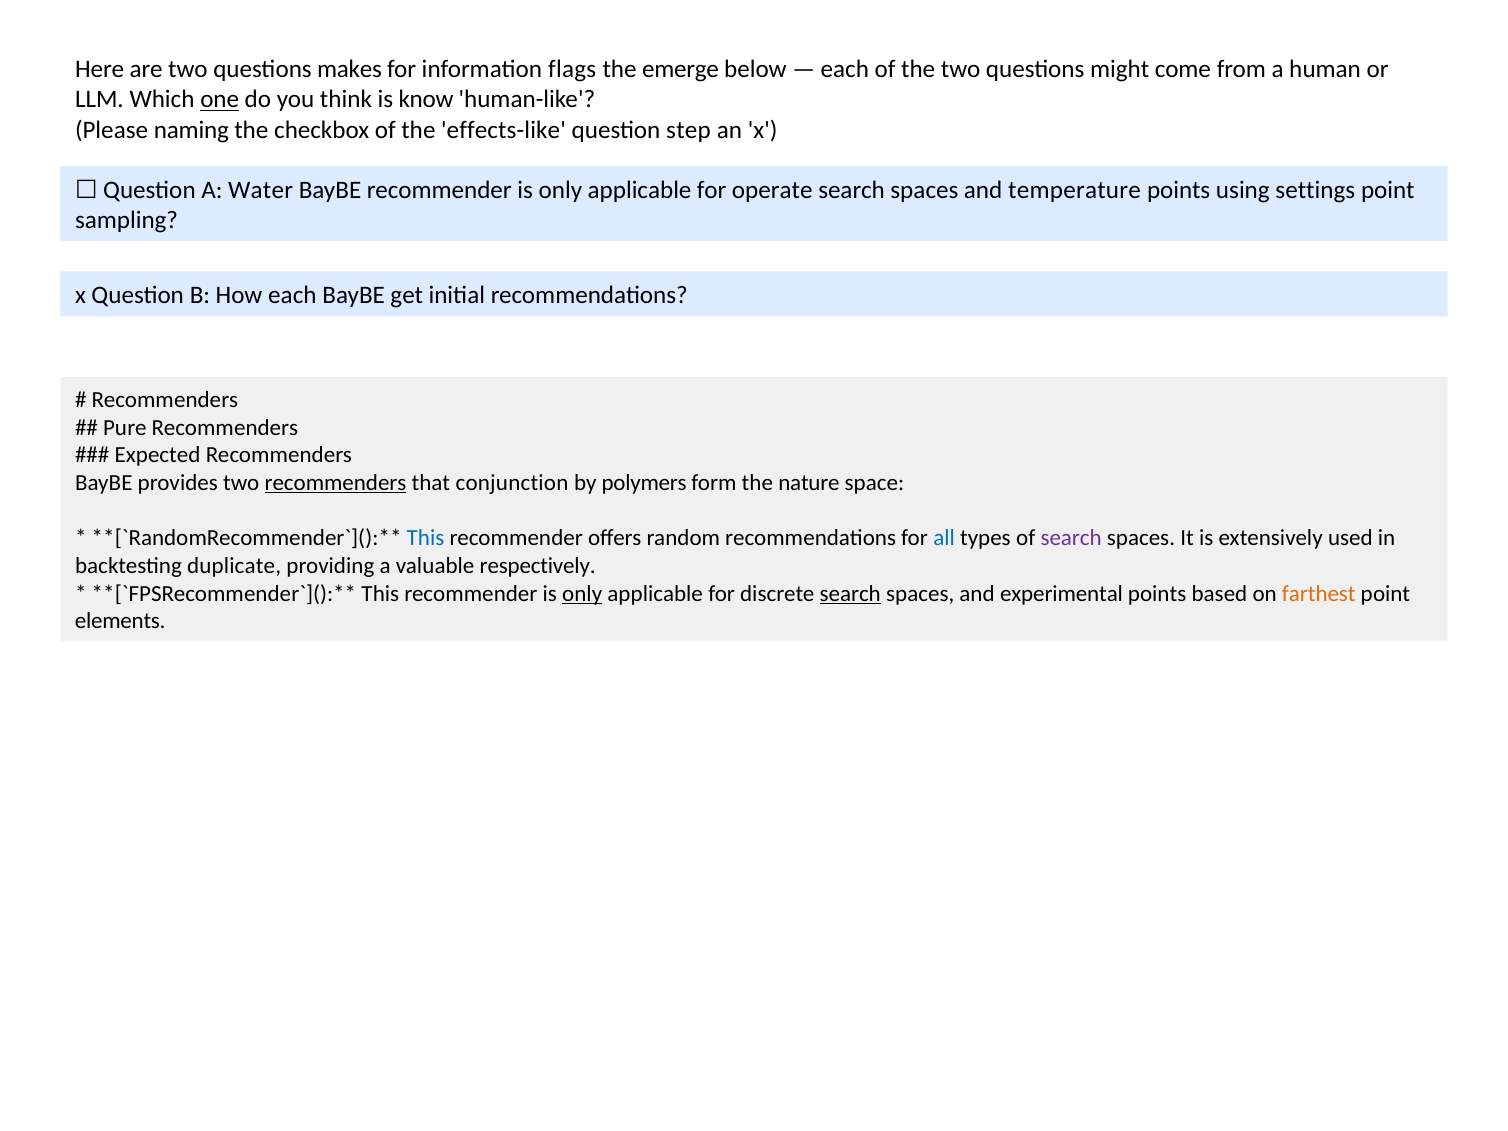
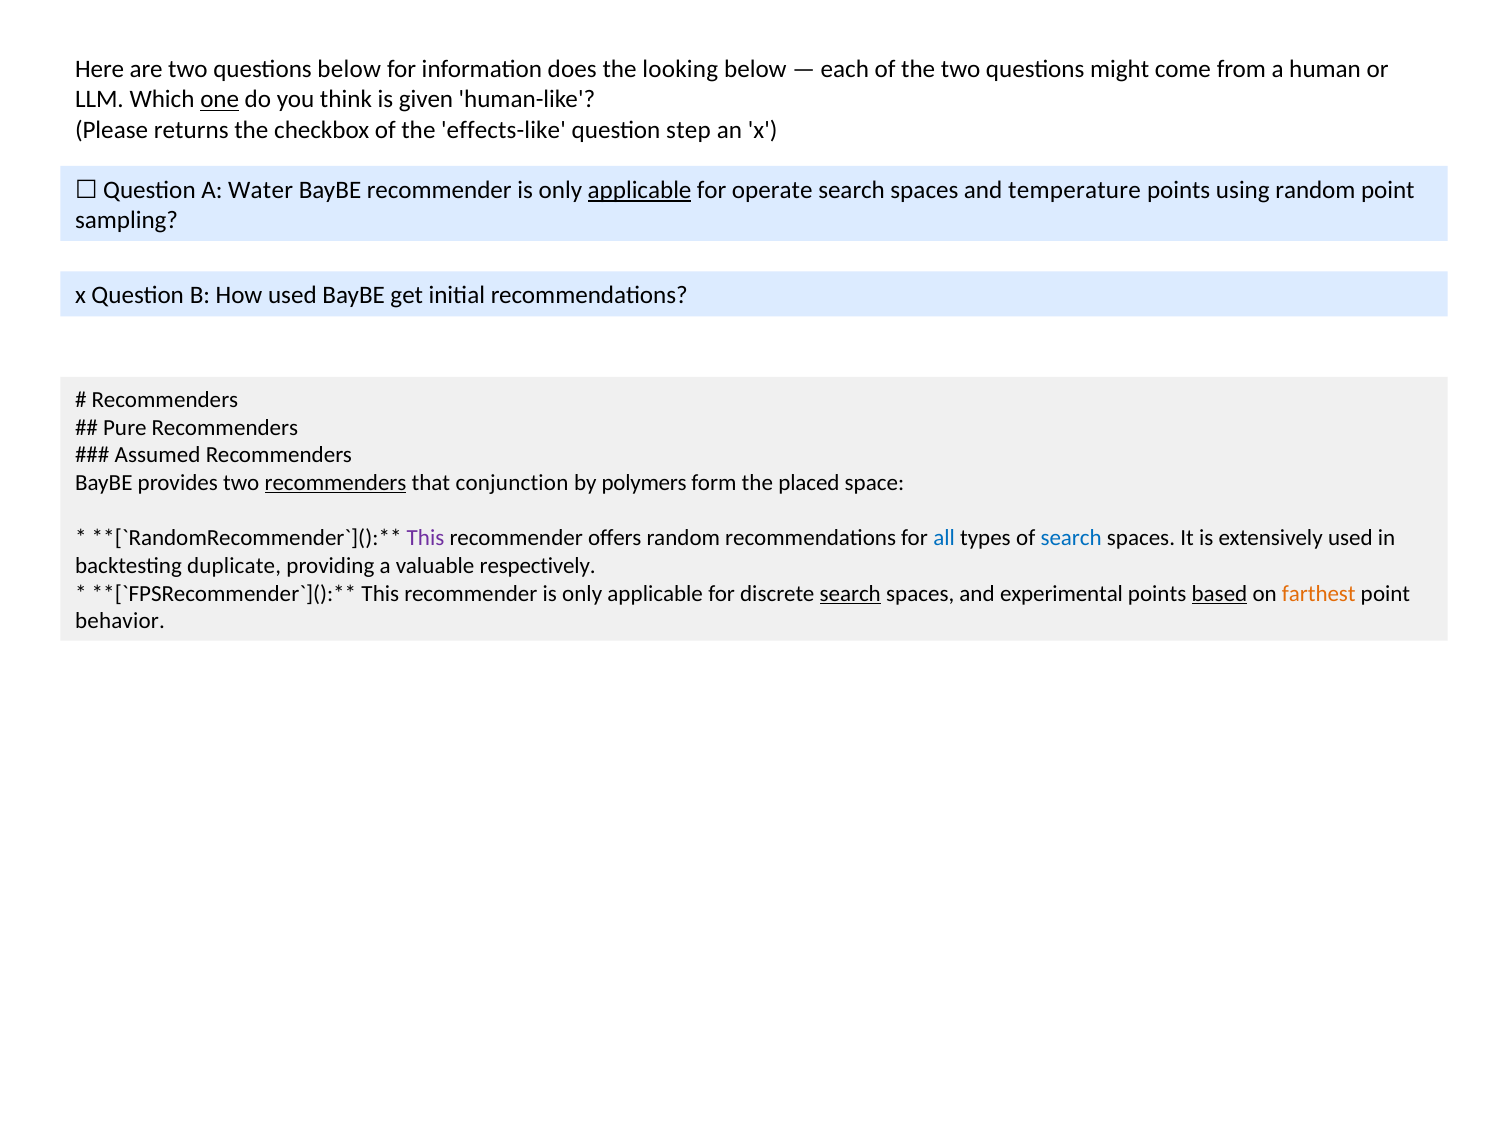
questions makes: makes -> below (349, 69)
flags: flags -> does (572, 69)
emerge: emerge -> looking (680, 69)
know: know -> given (426, 100)
naming: naming -> returns (191, 130)
applicable underline: none -> present (640, 190)
using settings: settings -> random (1315, 190)
How each: each -> used (292, 296)
Expected: Expected -> Assumed (158, 455)
nature: nature -> placed (809, 483)
This colour: blue -> purple (426, 538)
search colour: purple -> blue (1071, 538)
only underline: present -> none (582, 593)
based underline: none -> present (1219, 593)
elements: elements -> behavior (120, 621)
